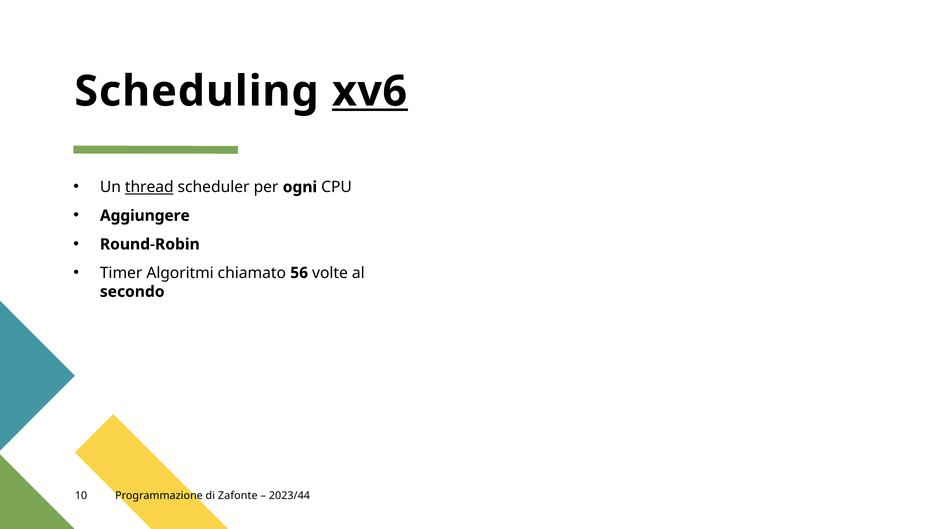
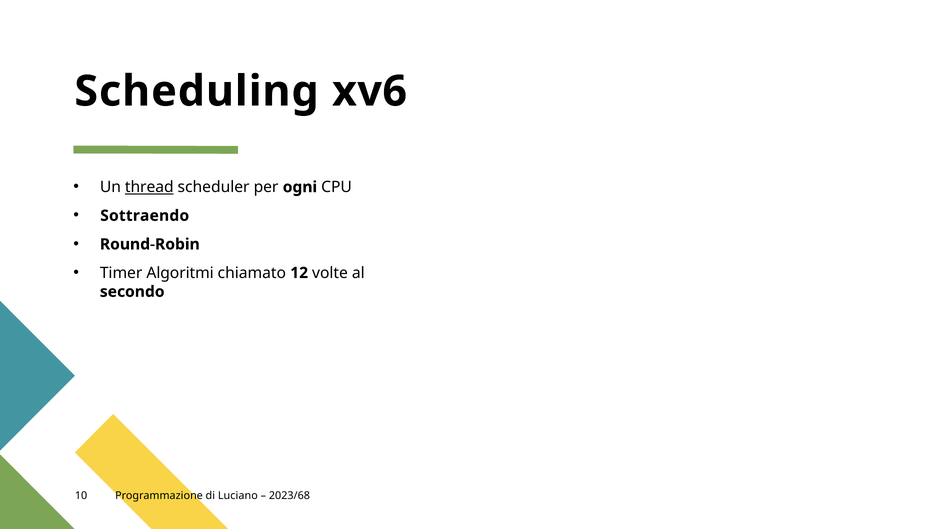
xv6 underline: present -> none (370, 91)
Aggiungere: Aggiungere -> Sottraendo (145, 216)
56: 56 -> 12 (299, 273)
Zafonte: Zafonte -> Luciano (238, 495)
2023/44: 2023/44 -> 2023/68 (289, 495)
